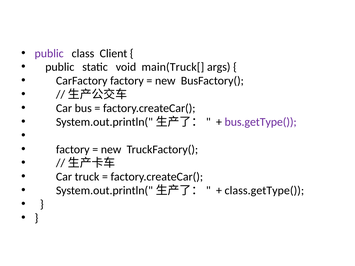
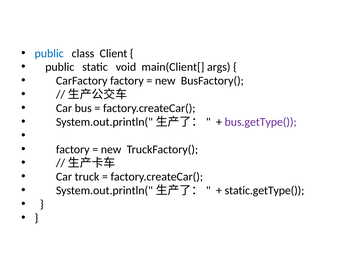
public colour: purple -> blue (49, 53)
main(Truck[: main(Truck[ -> main(Client[ (173, 67)
class.getType(: class.getType( -> static.getType( (264, 191)
